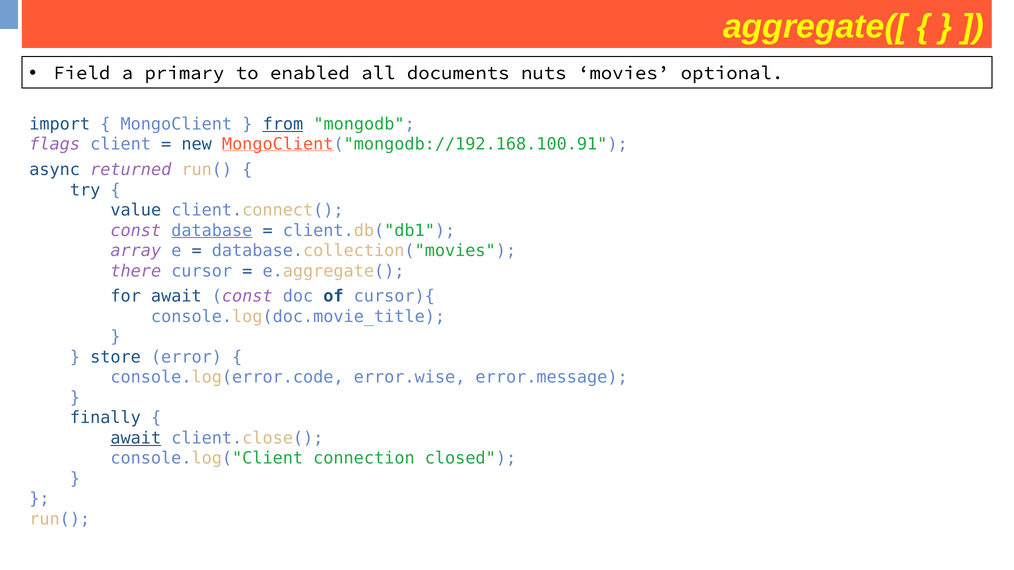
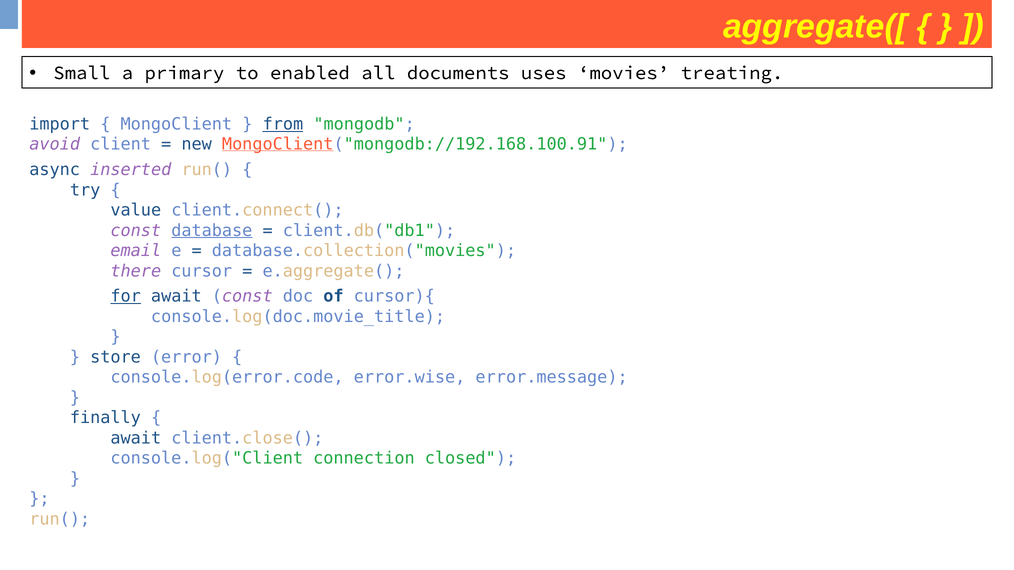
Field: Field -> Small (82, 73)
nuts: nuts -> uses (544, 73)
optional: optional -> treating (732, 73)
flags: flags -> avoid (55, 144)
returned: returned -> inserted (131, 170)
array: array -> email (136, 251)
for underline: none -> present (126, 296)
await underline: present -> none (136, 438)
